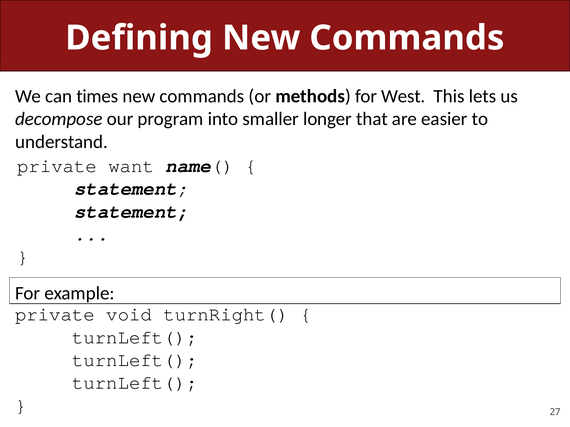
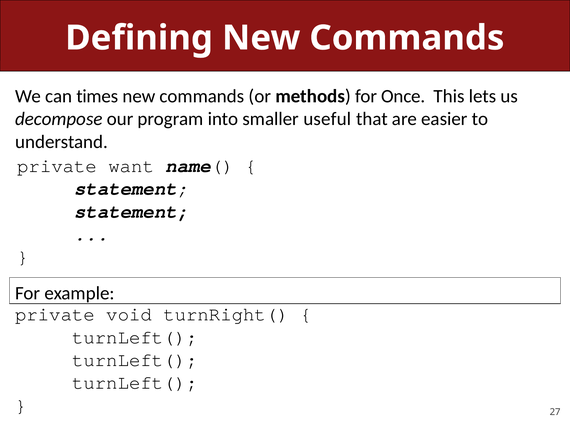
West: West -> Once (403, 96)
longer: longer -> useful (327, 119)
